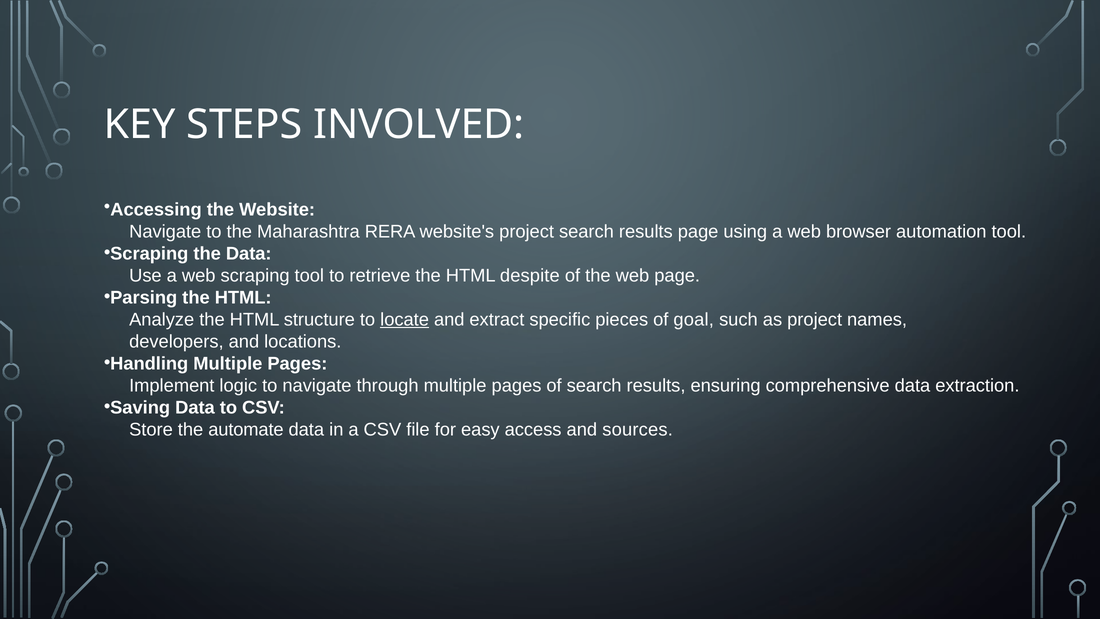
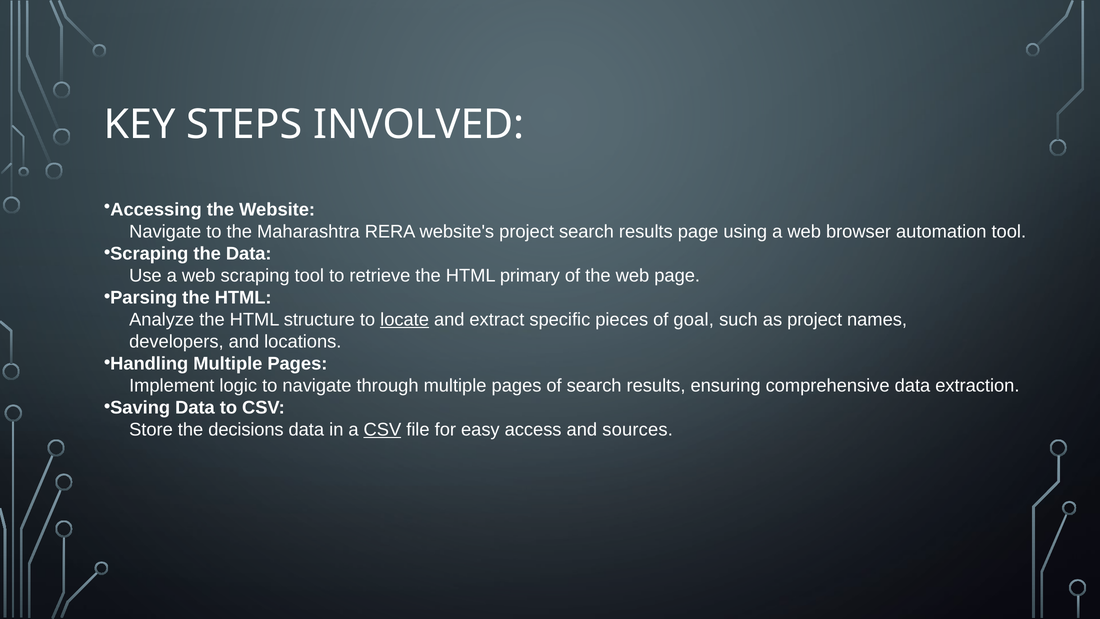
despite: despite -> primary (530, 275)
automate: automate -> decisions (246, 429)
CSV underline: none -> present (382, 429)
